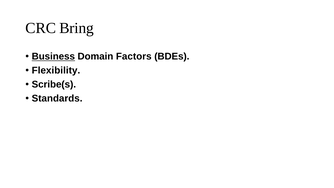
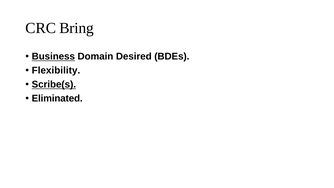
Factors: Factors -> Desired (134, 56)
Scribe(s underline: none -> present (54, 84)
Standards: Standards -> Eliminated (57, 98)
